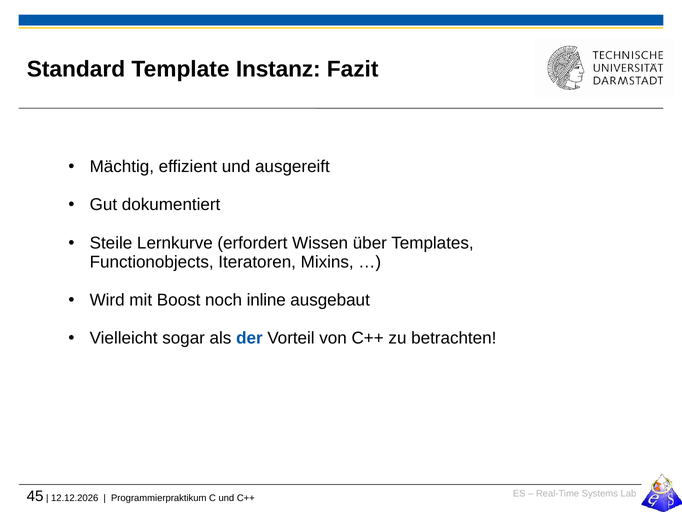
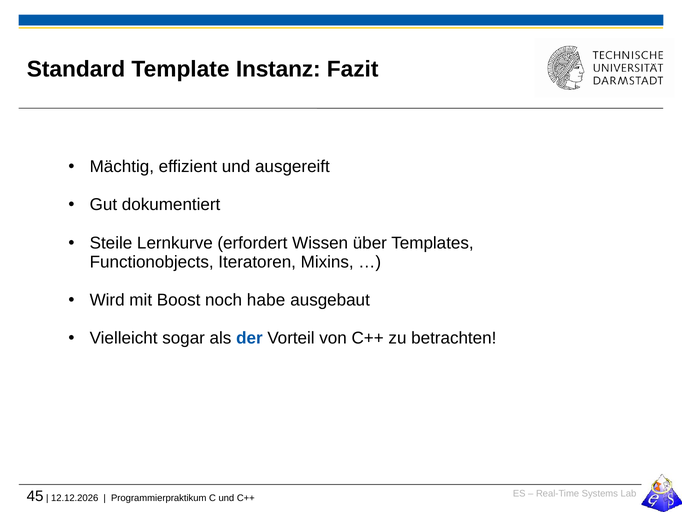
inline: inline -> habe (266, 300)
